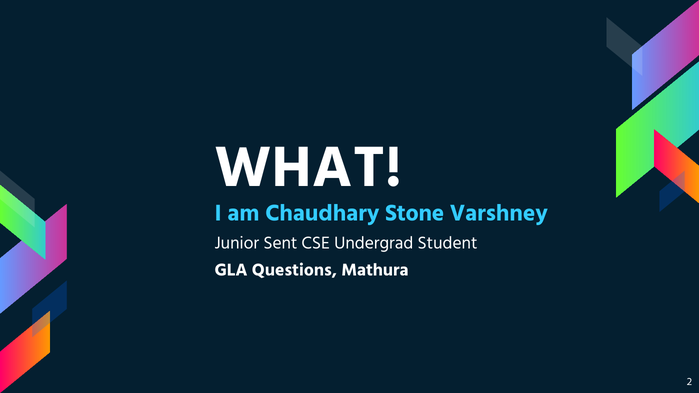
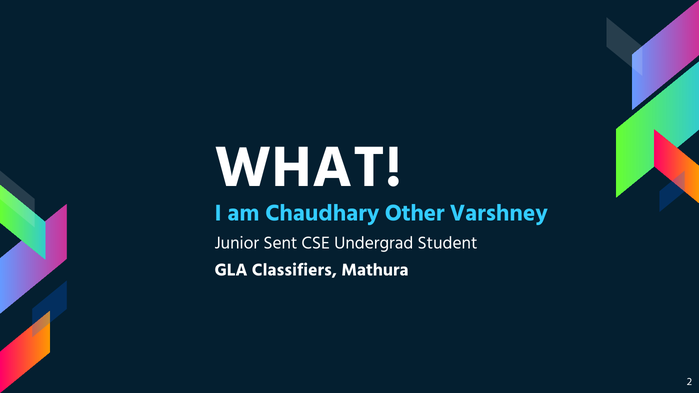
Stone: Stone -> Other (415, 213)
Questions: Questions -> Classifiers (294, 270)
